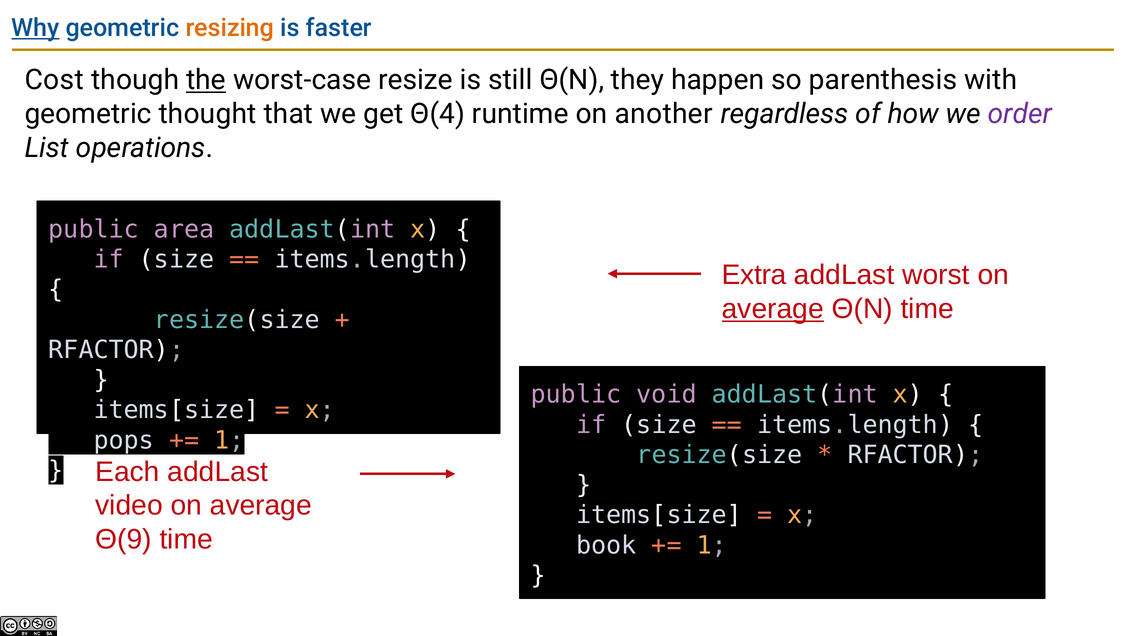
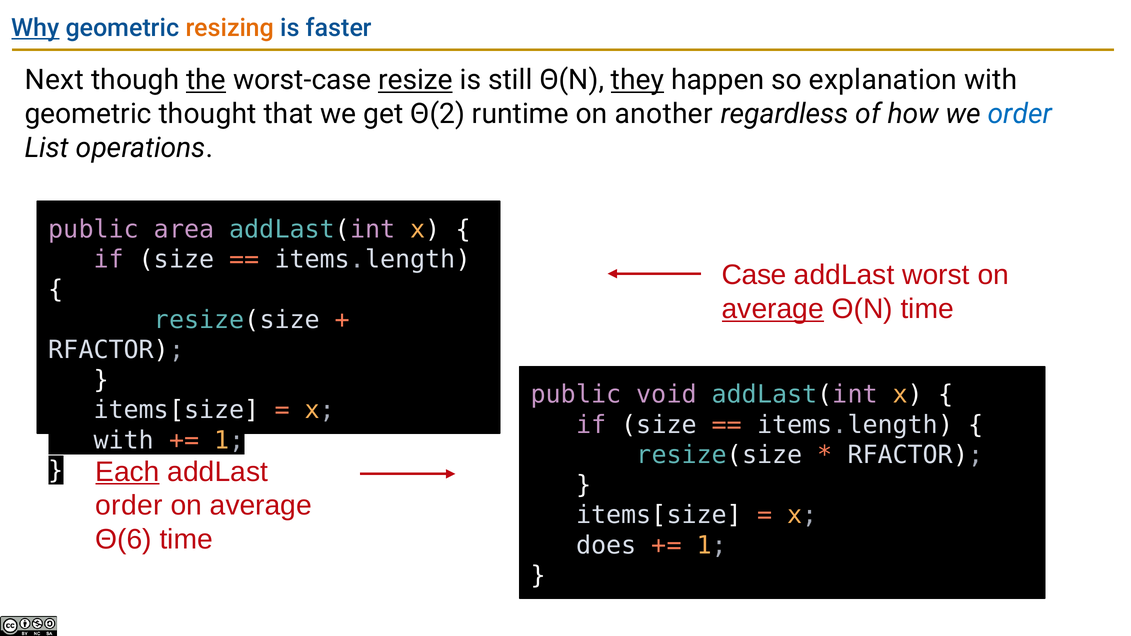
Cost: Cost -> Next (54, 80)
resize underline: none -> present (415, 80)
they underline: none -> present (638, 80)
parenthesis: parenthesis -> explanation (883, 80)
Θ(4: Θ(4 -> Θ(2 (438, 114)
order colour: purple -> blue (1020, 114)
Extra: Extra -> Case (754, 275)
pops: pops -> with (124, 440)
Each underline: none -> present (128, 472)
video: video -> order (129, 506)
Θ(9: Θ(9 -> Θ(6 (124, 540)
book: book -> does (606, 545)
